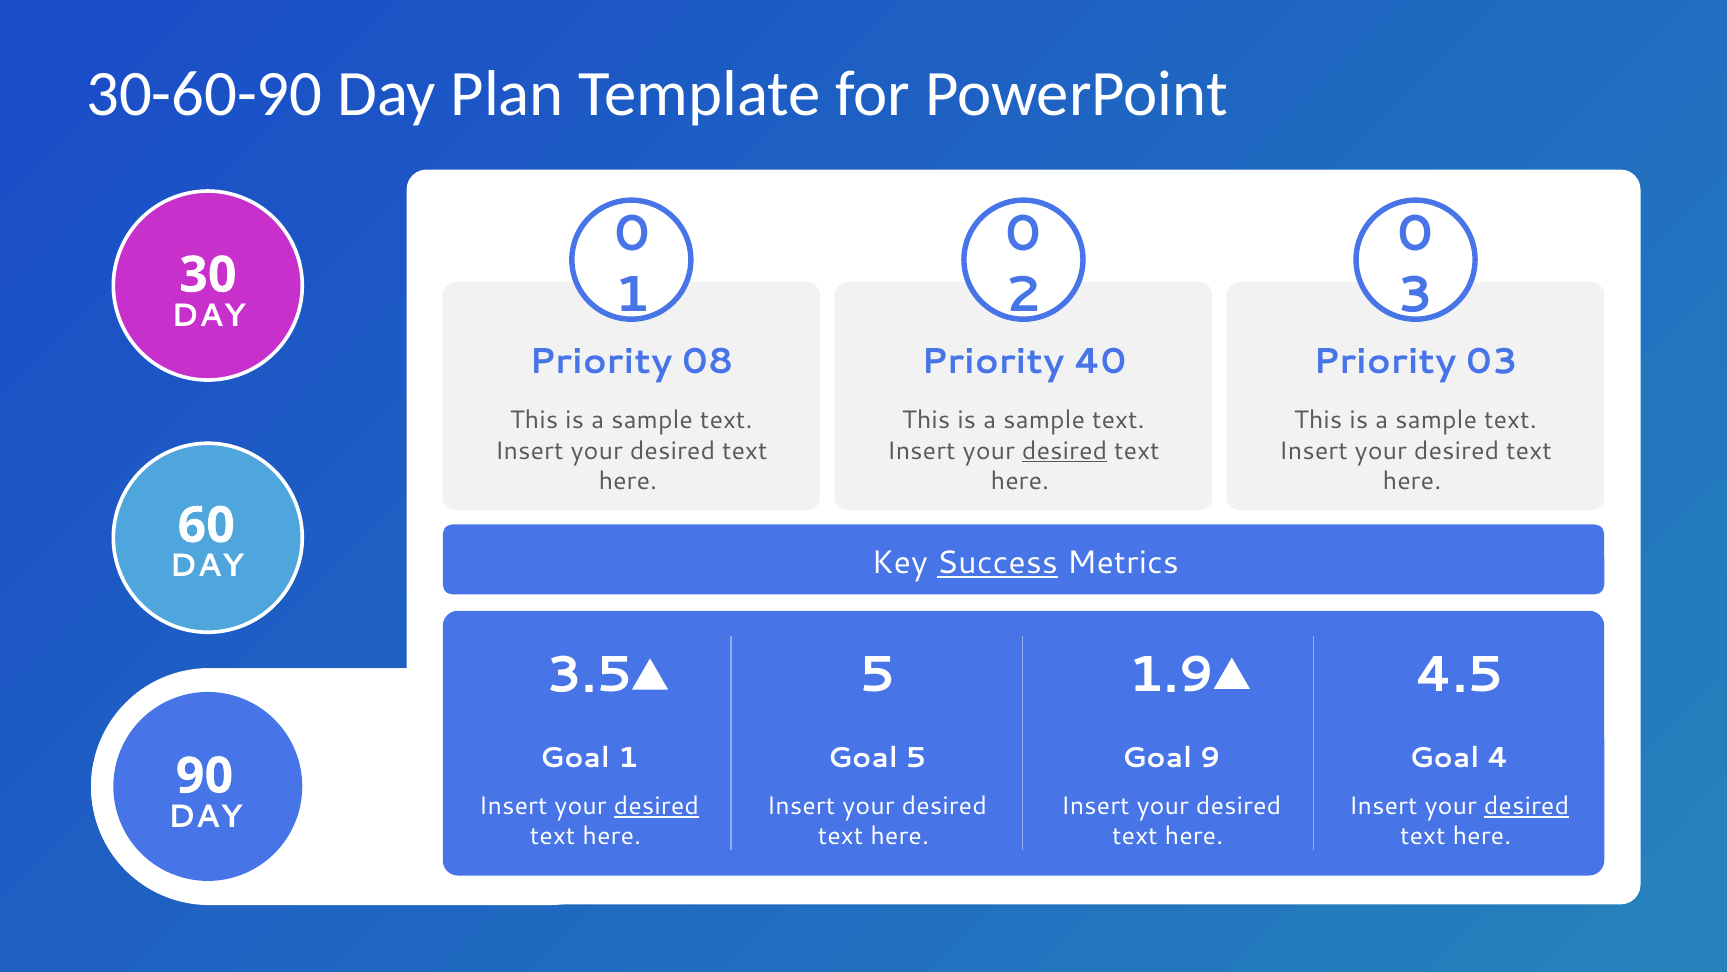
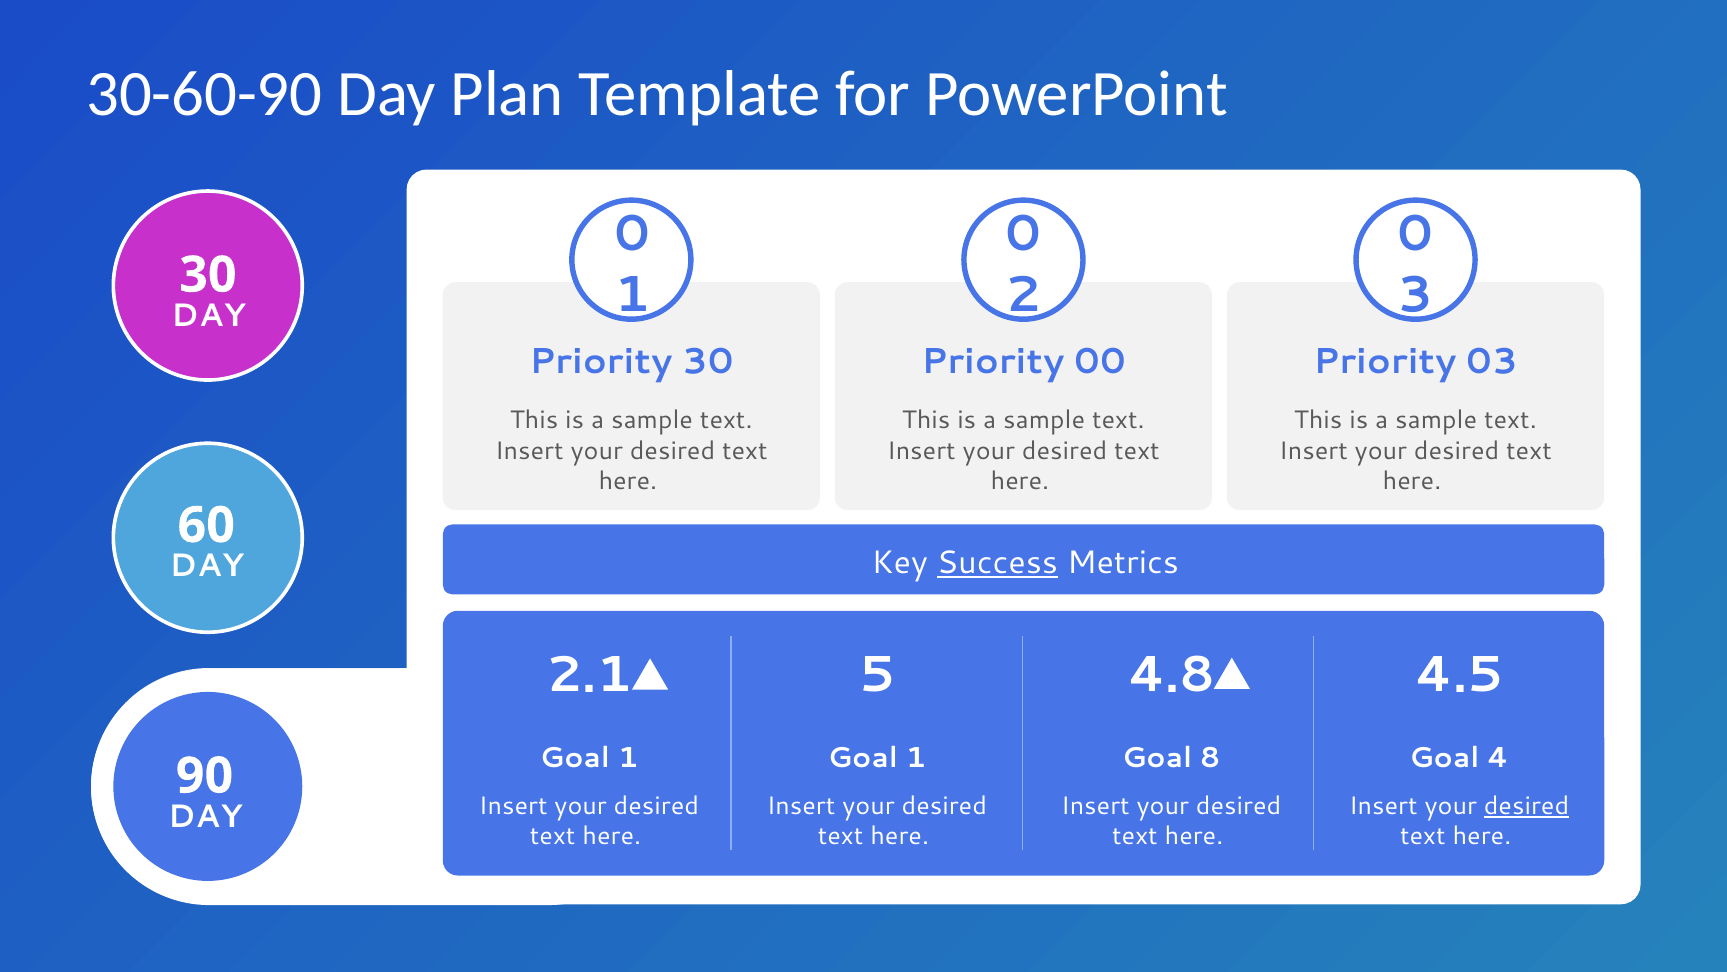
Priority 08: 08 -> 30 (708, 361)
40: 40 -> 00 (1100, 361)
desired underline: present -> none (1065, 451)
3.5: 3.5 -> 2.1 (589, 675)
1.9: 1.9 -> 4.8 (1172, 675)
1 Goal 5: 5 -> 1 (916, 757)
9: 9 -> 8 (1210, 758)
desired underline: present -> none (656, 806)
